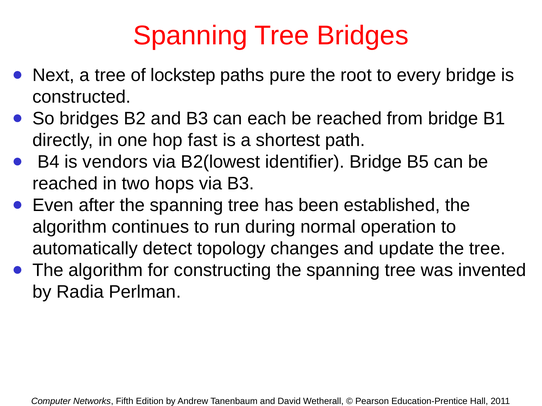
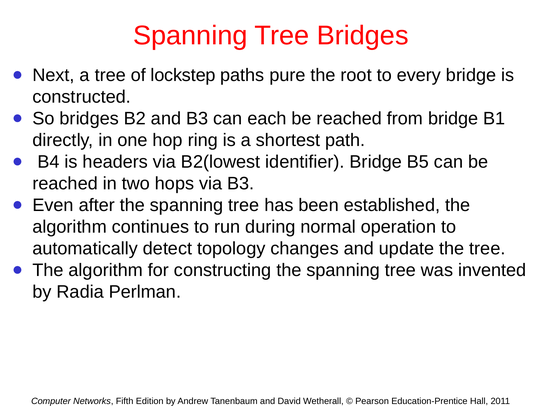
fast: fast -> ring (203, 140)
vendors: vendors -> headers (115, 162)
